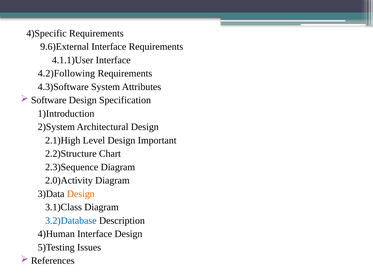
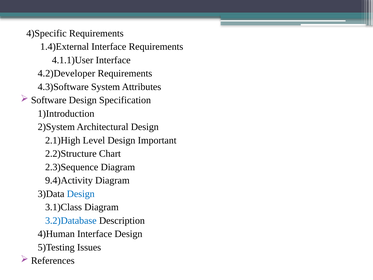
9.6)External: 9.6)External -> 1.4)External (65, 47)
4.2)Following: 4.2)Following -> 4.2)Developer (66, 73)
2.0)Activity: 2.0)Activity -> 9.4)Activity (69, 180)
Design colour: orange -> blue (81, 194)
